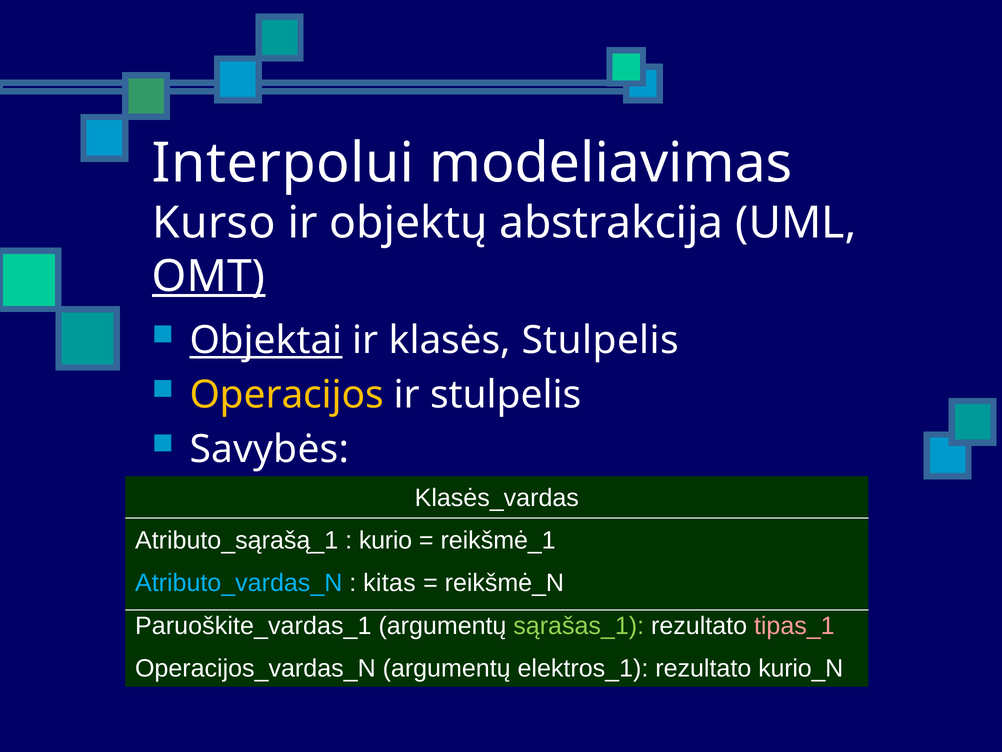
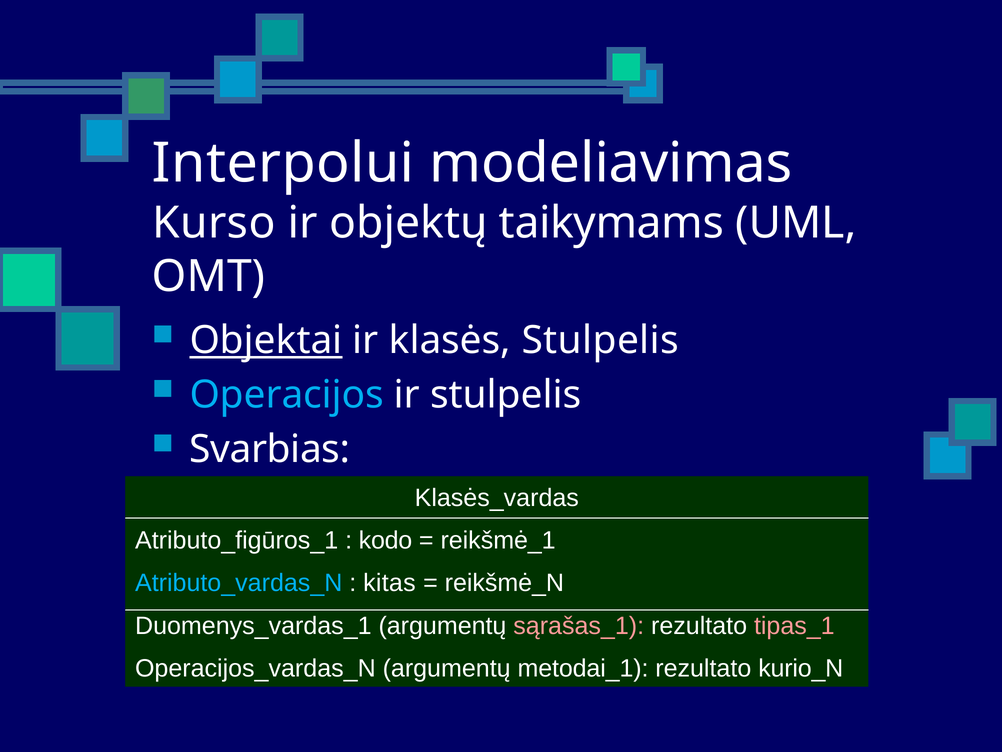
abstrakcija: abstrakcija -> taikymams (611, 223)
OMT underline: present -> none (209, 276)
Operacijos colour: yellow -> light blue (287, 395)
Savybės: Savybės -> Svarbias (270, 449)
Atributo_sąrašą_1: Atributo_sąrašą_1 -> Atributo_figūros_1 (237, 540)
kurio: kurio -> kodo (386, 540)
Paruoškite_vardas_1: Paruoškite_vardas_1 -> Duomenys_vardas_1 (253, 625)
sąrašas_1 colour: light green -> pink (579, 625)
elektros_1: elektros_1 -> metodai_1 (583, 668)
